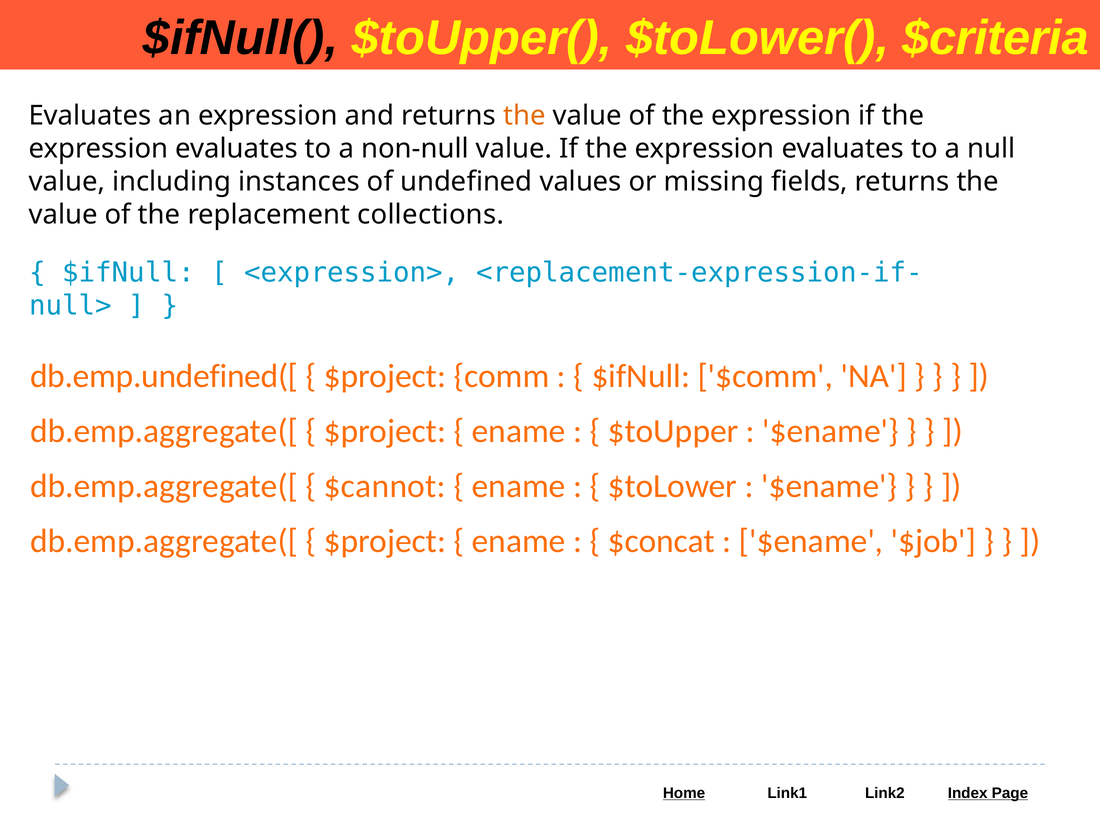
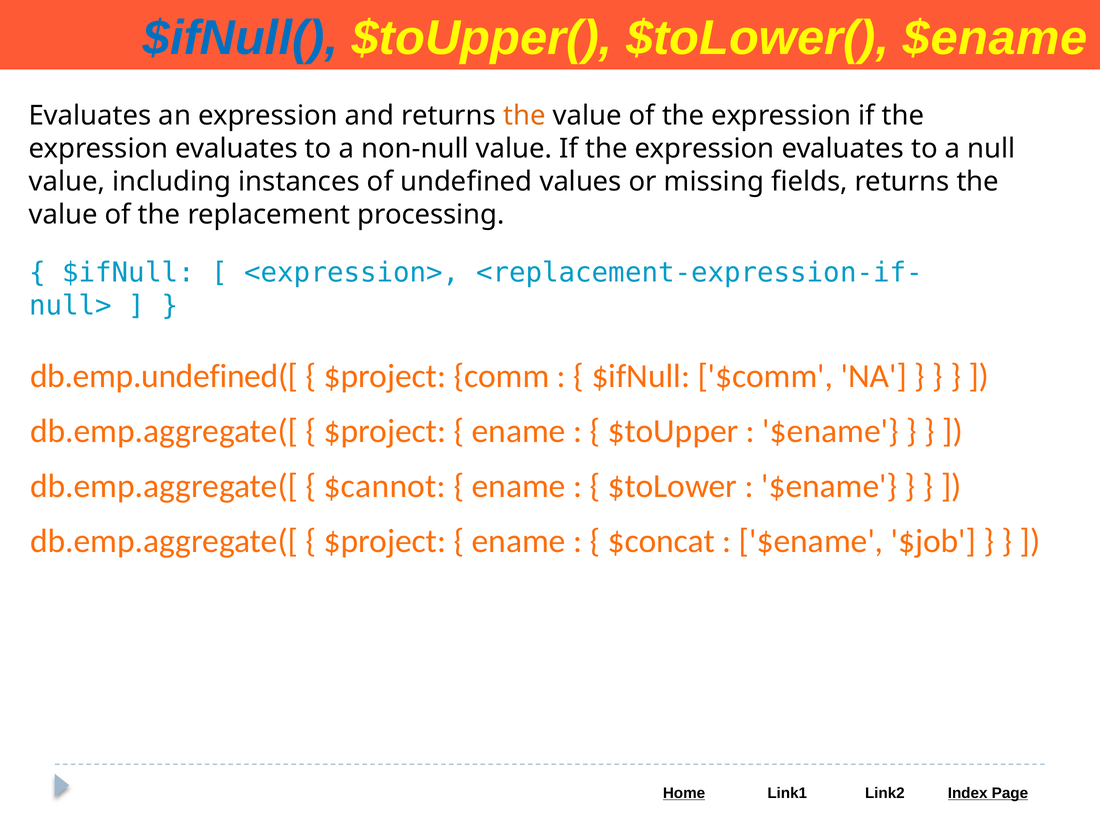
$ifNull( colour: black -> blue (240, 38)
$toLower( $criteria: $criteria -> $ename (995, 38)
collections: collections -> processing (431, 214)
